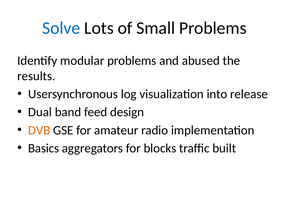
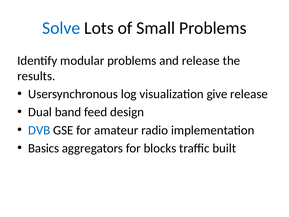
and abused: abused -> release (201, 61)
into: into -> give (217, 94)
DVB colour: orange -> blue (39, 130)
